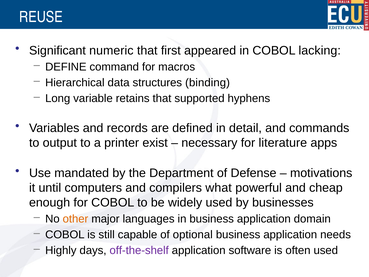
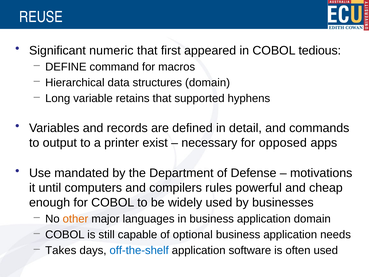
lacking: lacking -> tedious (320, 50)
structures binding: binding -> domain (208, 83)
literature: literature -> opposed (283, 143)
what: what -> rules (219, 188)
Highly: Highly -> Takes (61, 250)
off-the-shelf colour: purple -> blue (139, 250)
